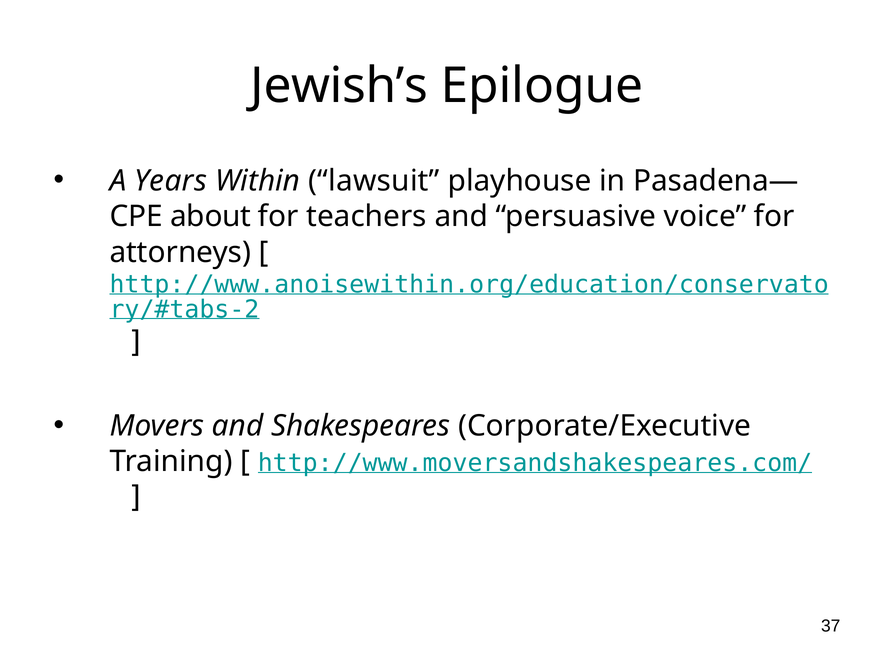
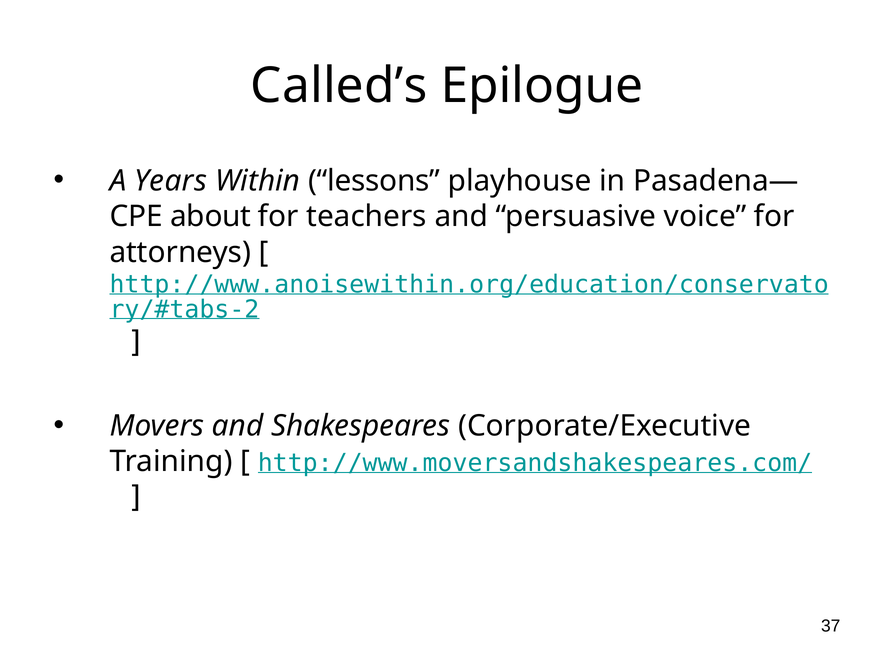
Jewish’s: Jewish’s -> Called’s (339, 86)
lawsuit: lawsuit -> lessons (374, 181)
